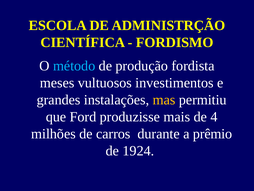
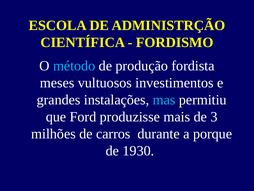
mas colour: yellow -> light blue (164, 100)
4: 4 -> 3 (214, 117)
prêmio: prêmio -> porque (213, 133)
1924: 1924 -> 1930 (138, 150)
